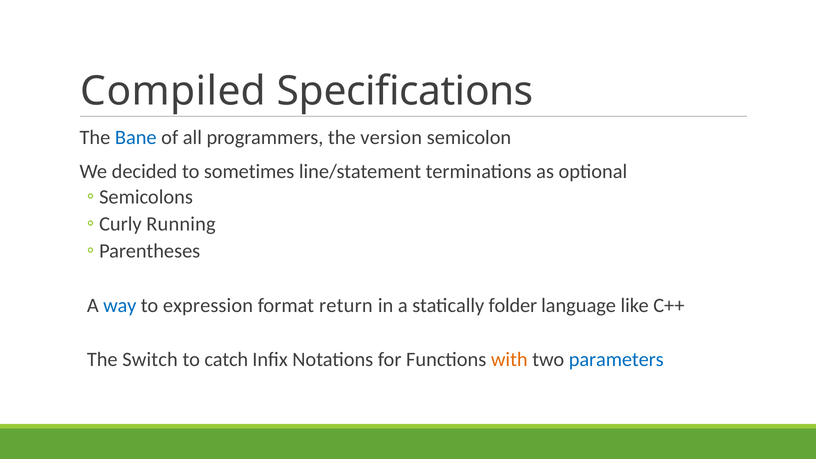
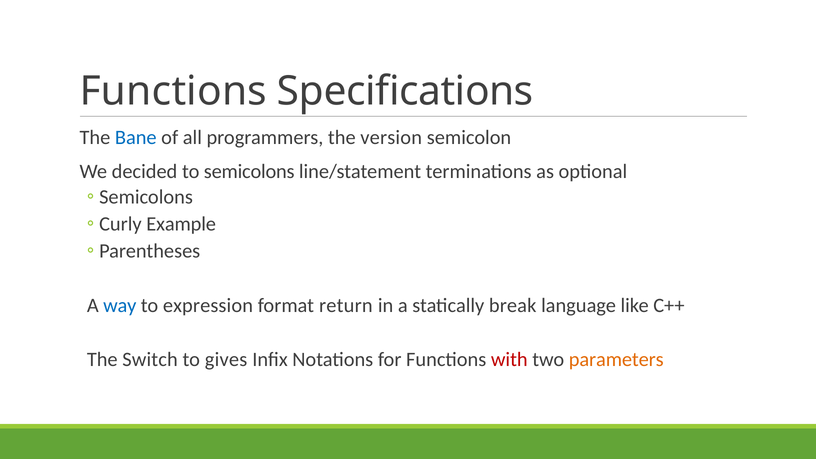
Compiled: Compiled -> Functions (173, 91)
sometimes: sometimes -> semicolons (249, 171)
Running: Running -> Example (181, 224)
folder: folder -> break (513, 305)
catch: catch -> gives (226, 360)
with colour: orange -> red (509, 360)
parameters colour: blue -> orange (616, 360)
